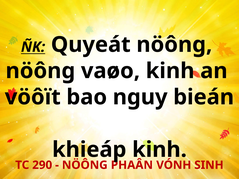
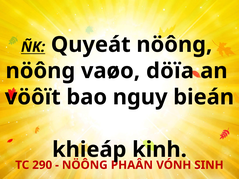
vaøo kinh: kinh -> döïa (170, 71)
